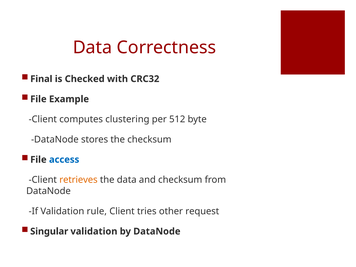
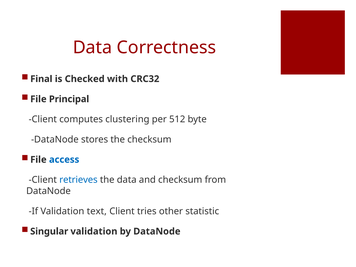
Example: Example -> Principal (69, 99)
retrieves colour: orange -> blue (78, 180)
rule: rule -> text (97, 211)
request: request -> statistic (202, 211)
